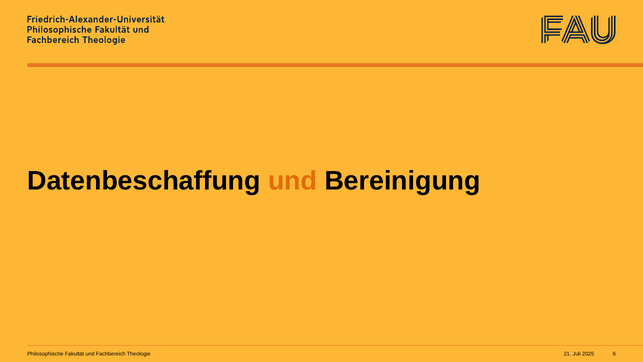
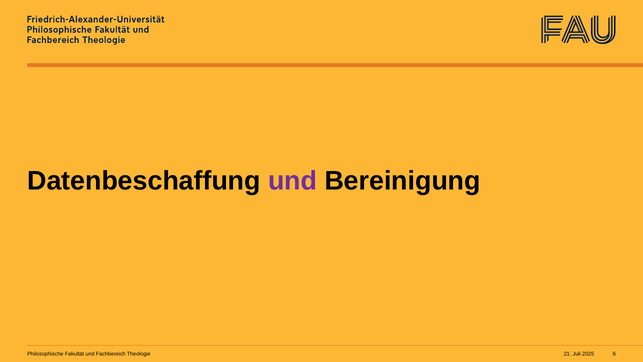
und colour: orange -> purple (293, 181)
